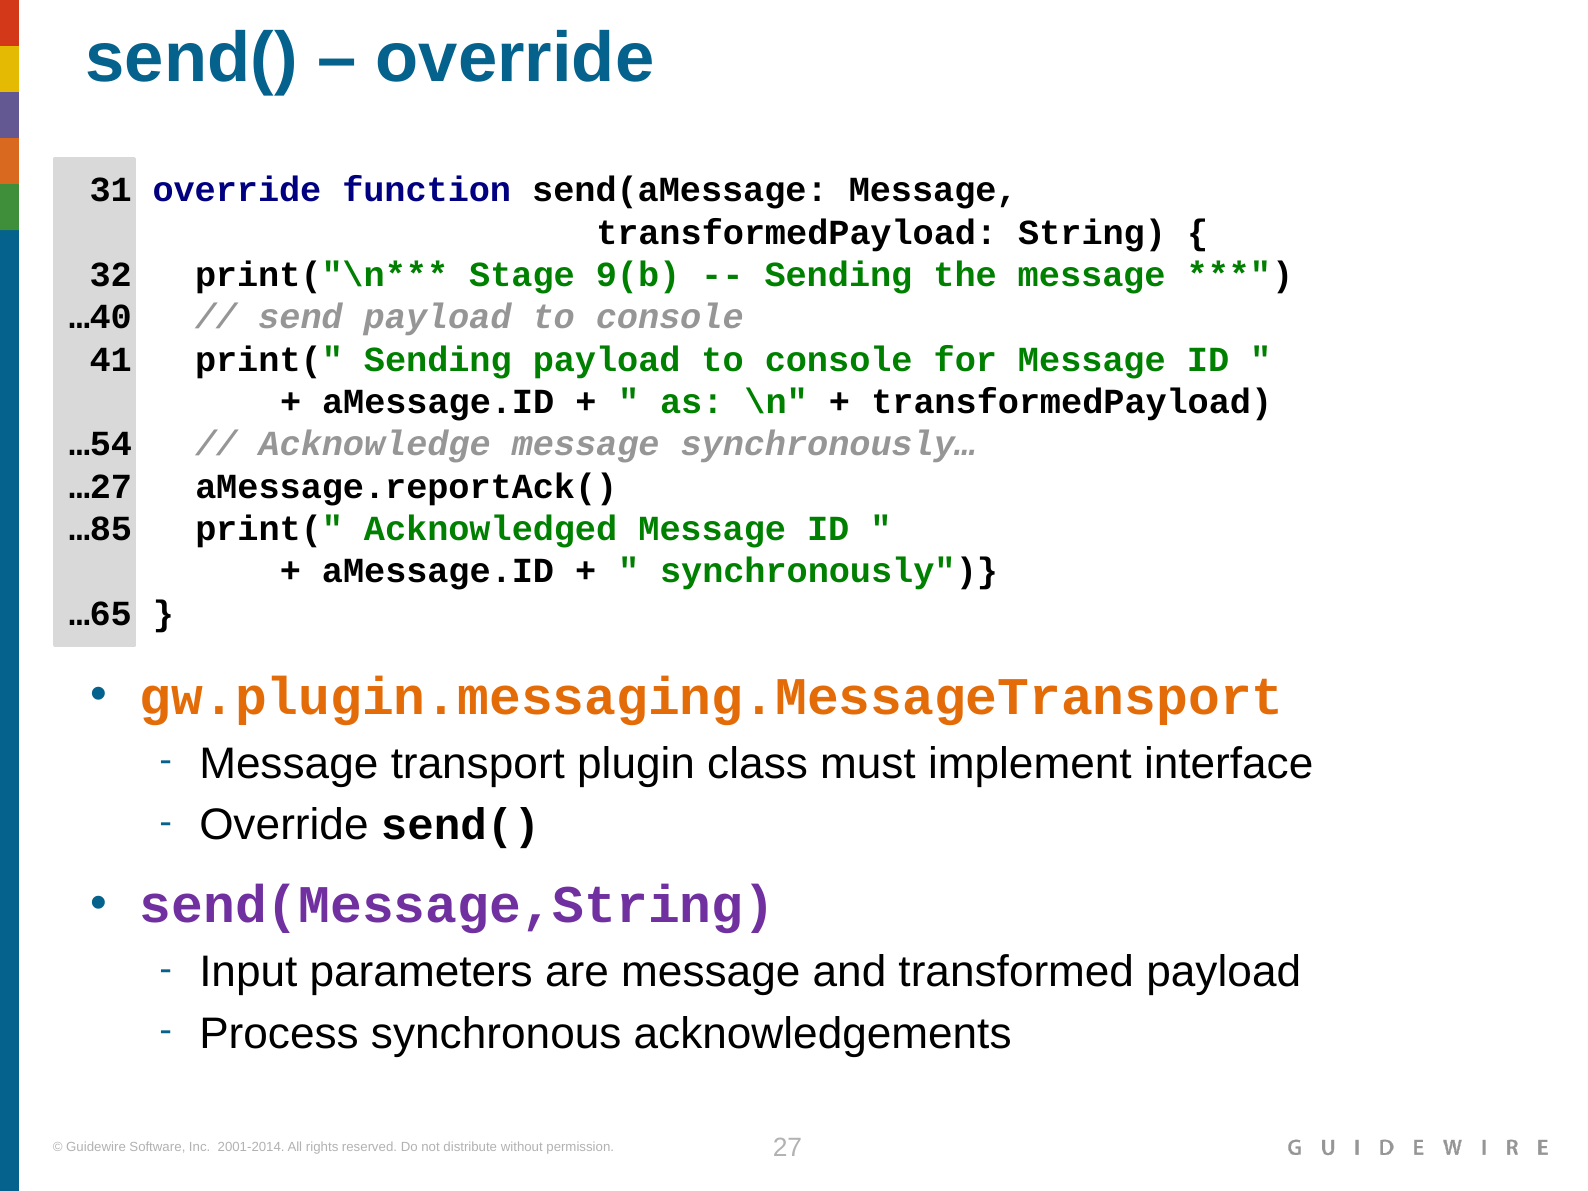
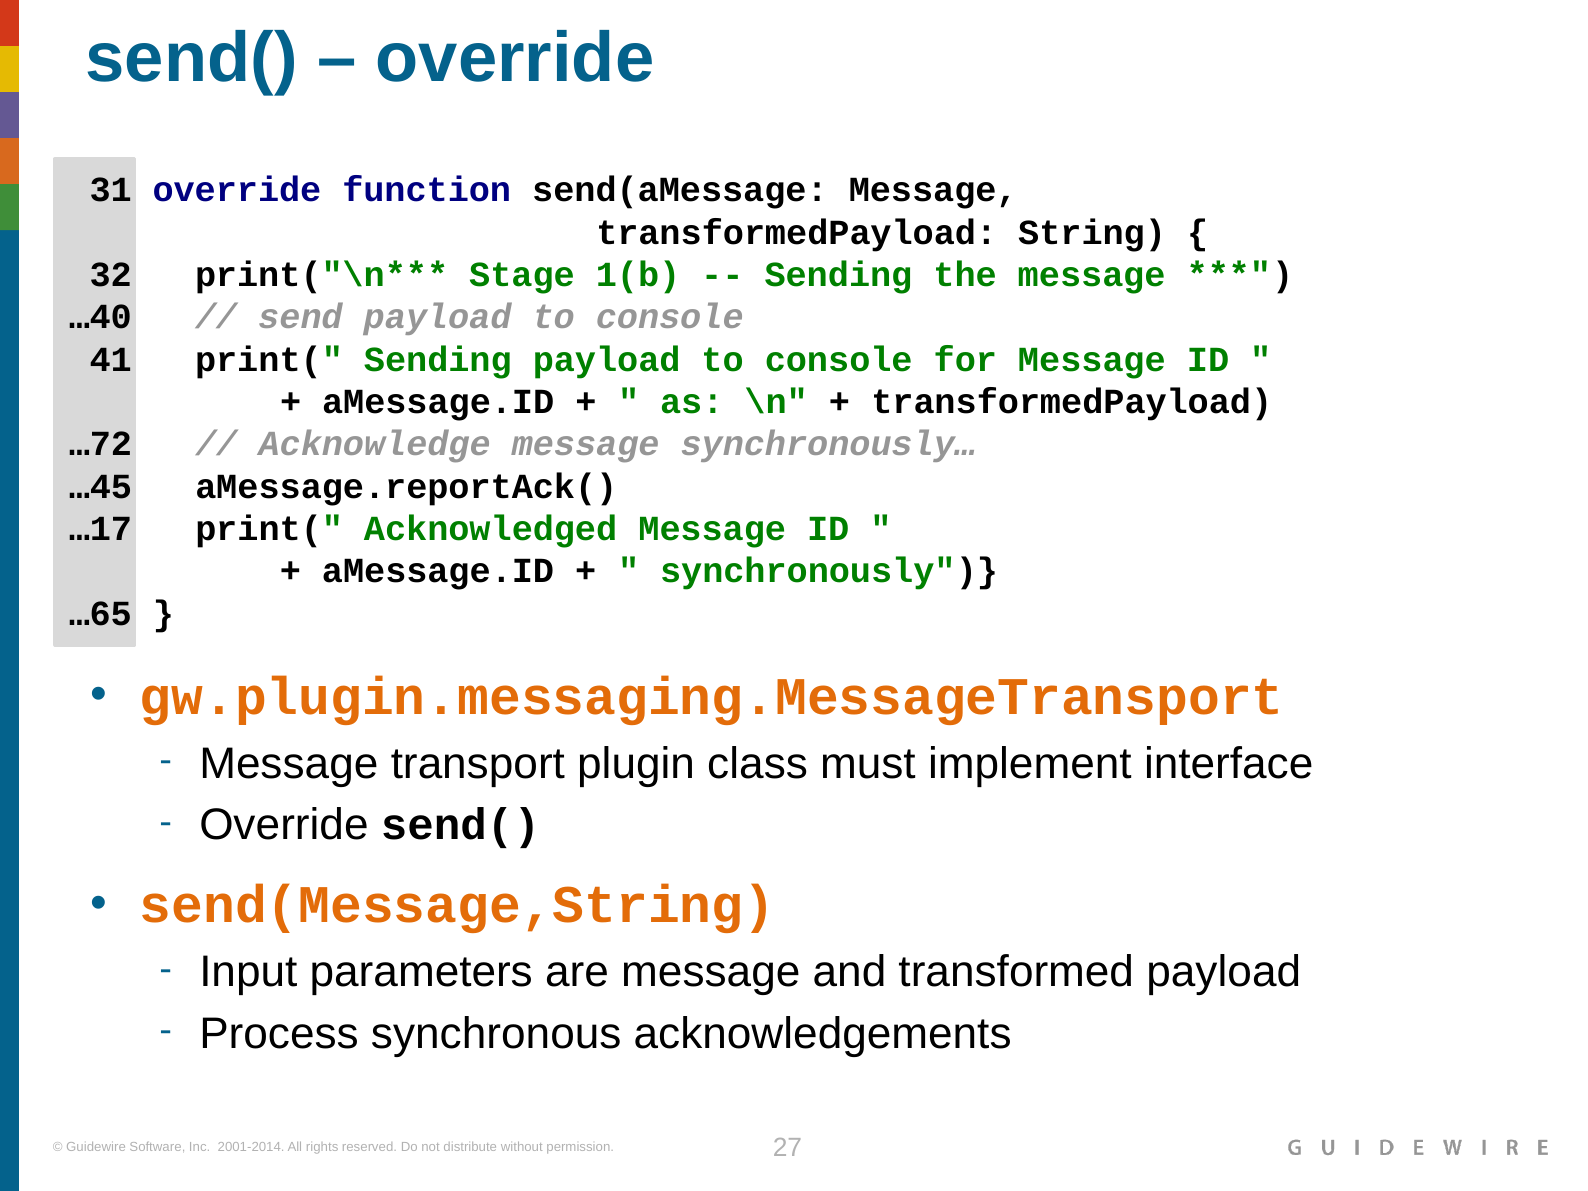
9(b: 9(b -> 1(b (638, 275)
…54: …54 -> …72 (100, 444)
…27: …27 -> …45 (100, 487)
…85: …85 -> …17 (100, 529)
send(Message,String colour: purple -> orange (458, 905)
